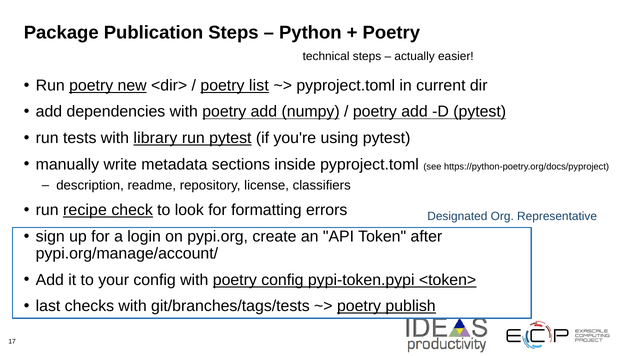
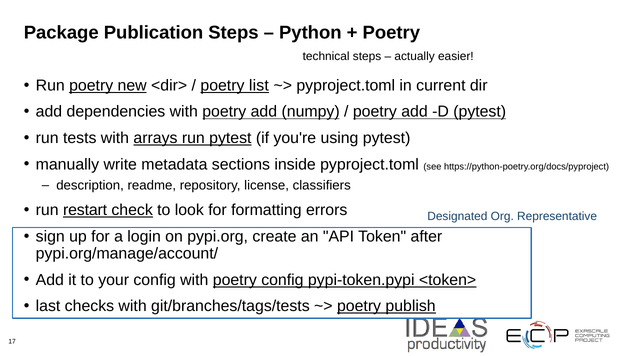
library: library -> arrays (155, 138)
recipe: recipe -> restart (85, 211)
